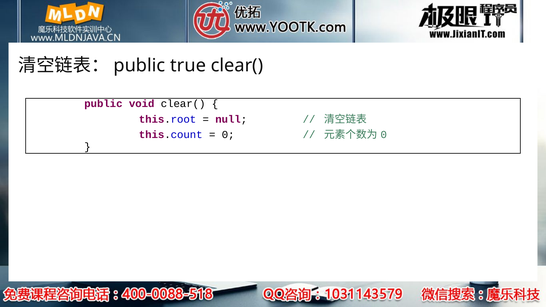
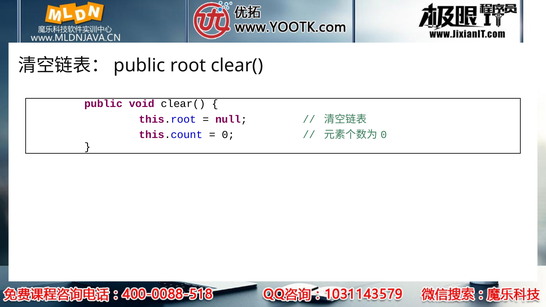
true: true -> root (188, 66)
